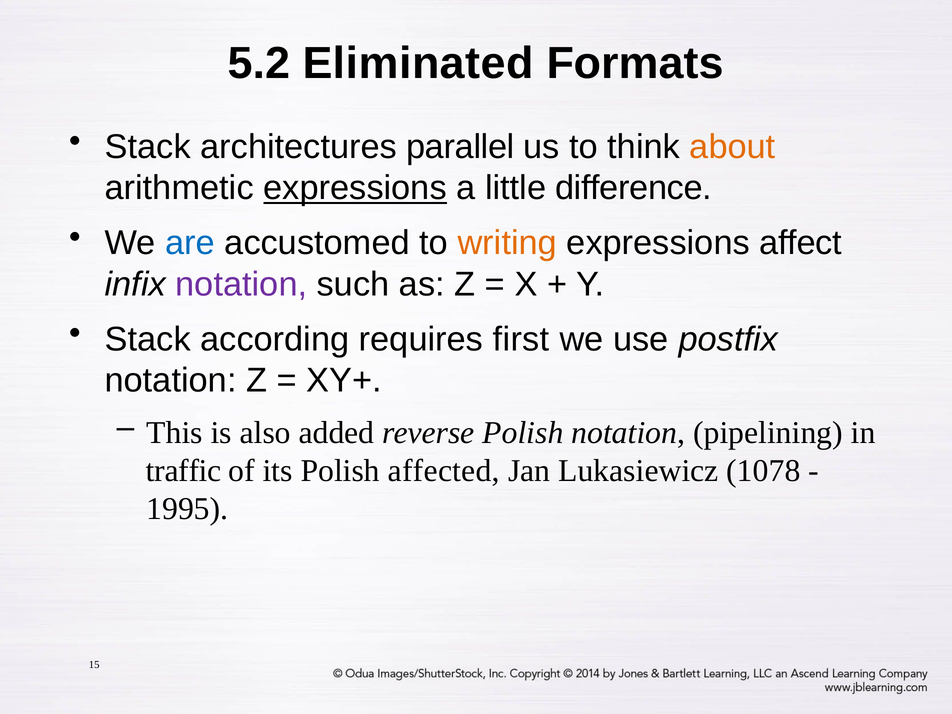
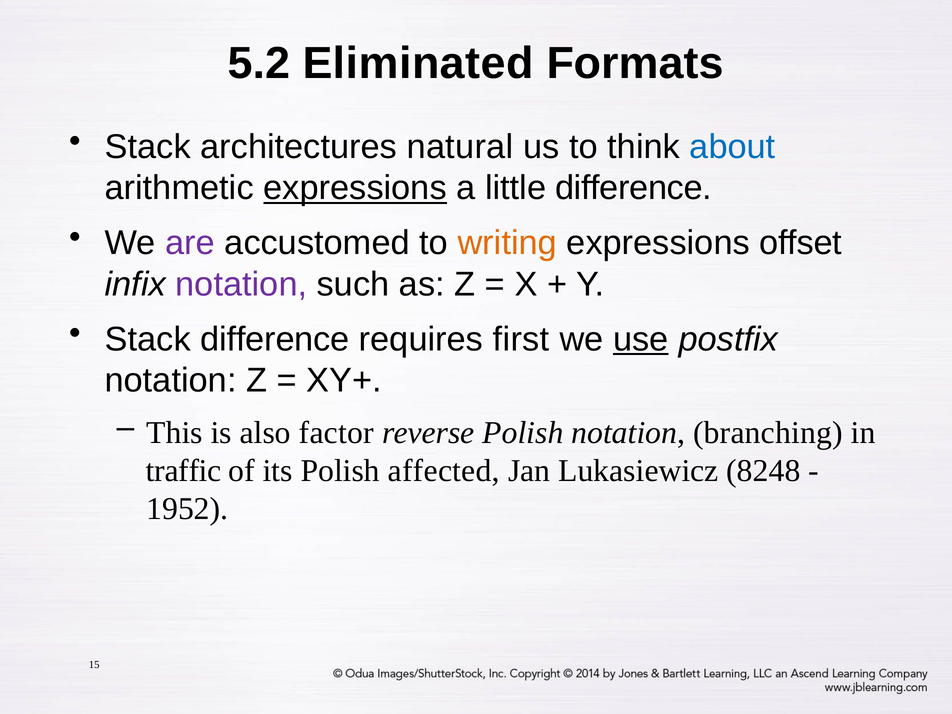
parallel: parallel -> natural (460, 147)
about colour: orange -> blue (732, 147)
are colour: blue -> purple (190, 243)
affect: affect -> offset (801, 243)
Stack according: according -> difference (275, 339)
use underline: none -> present (641, 339)
added: added -> factor (336, 433)
pipelining: pipelining -> branching (768, 433)
1078: 1078 -> 8248 (763, 471)
1995: 1995 -> 1952 (187, 509)
